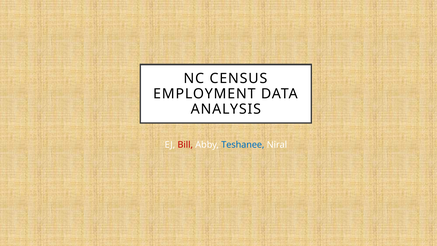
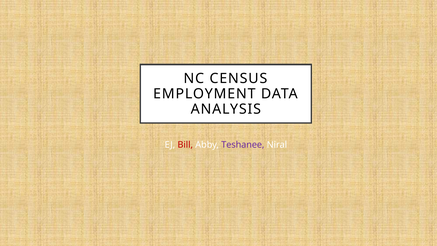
Teshanee colour: blue -> purple (243, 145)
